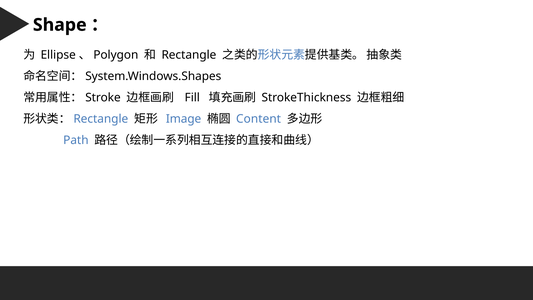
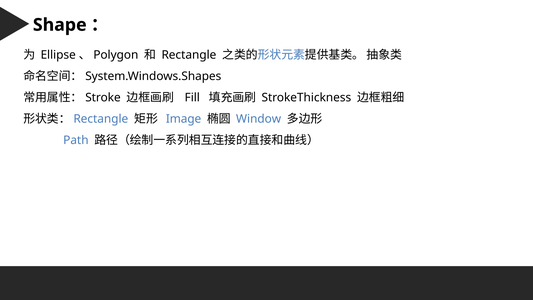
Content: Content -> Window (259, 119)
